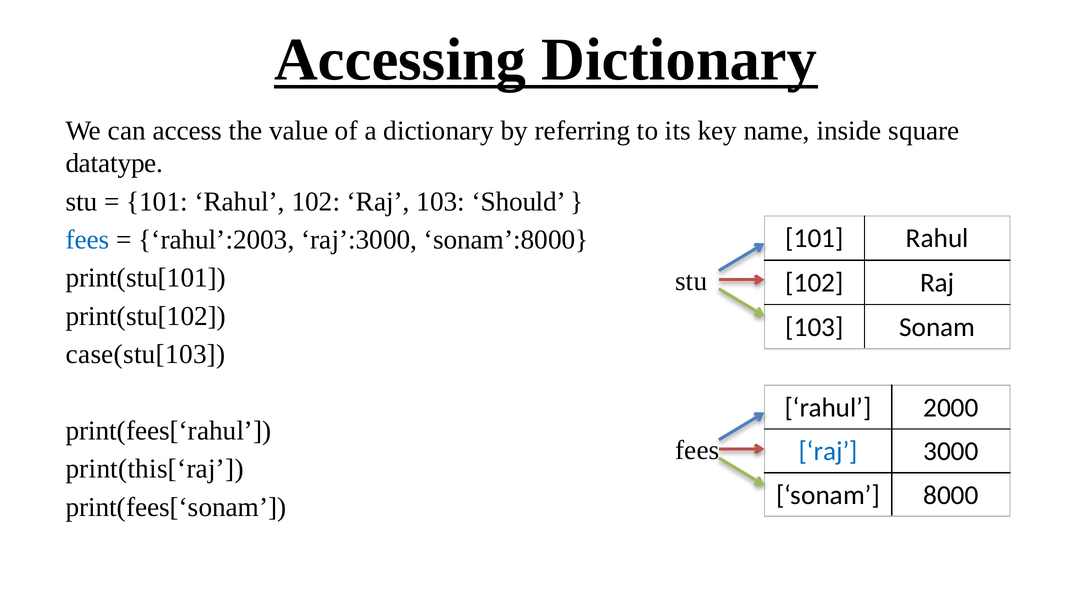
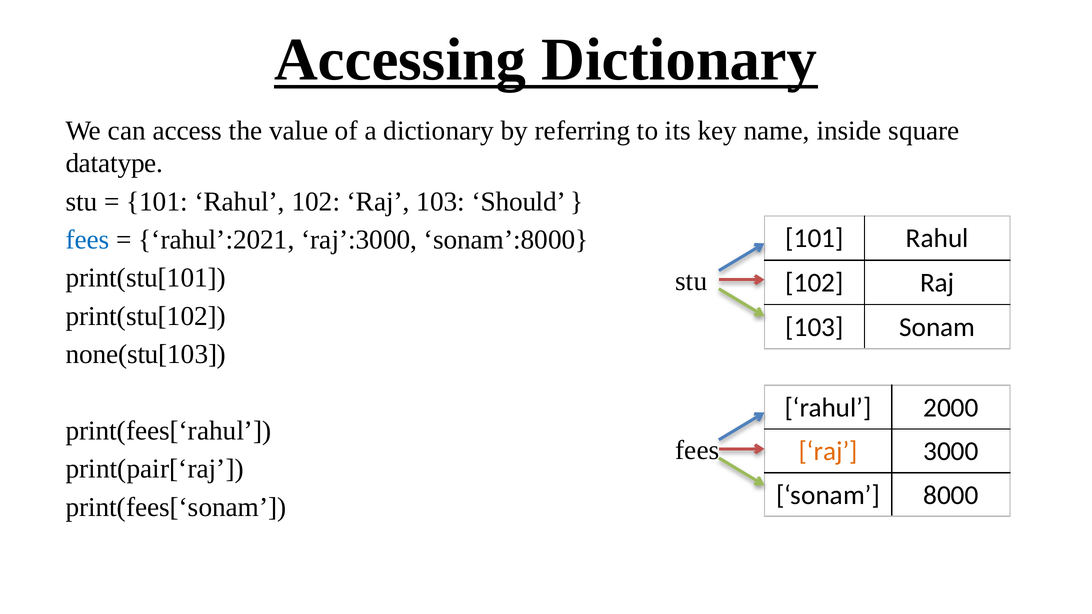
rahul’:2003: rahul’:2003 -> rahul’:2021 (216, 240)
case(stu[103: case(stu[103 -> none(stu[103 (146, 355)
raj colour: blue -> orange (828, 452)
print(this[‘raj: print(this[‘raj -> print(pair[‘raj (155, 469)
